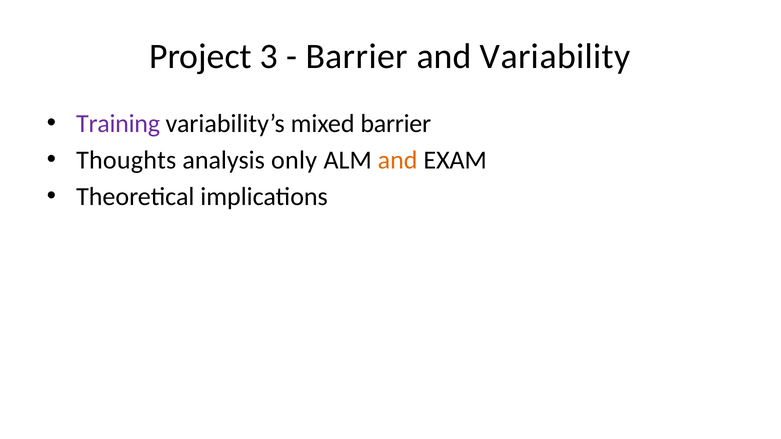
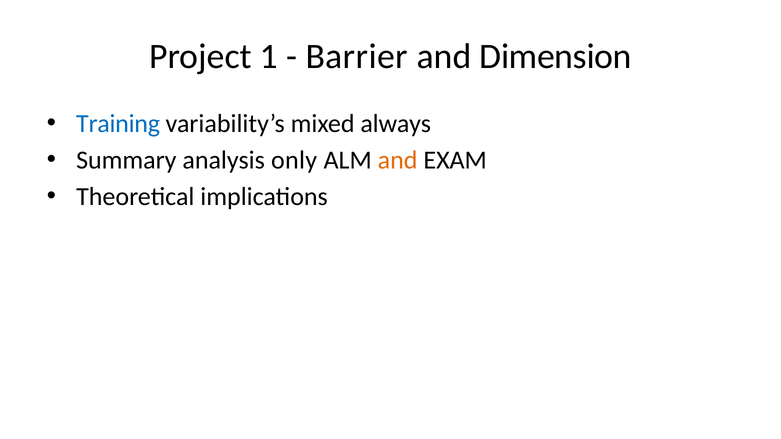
3: 3 -> 1 (269, 57)
Variability: Variability -> Dimension (556, 57)
Training colour: purple -> blue (118, 124)
mixed barrier: barrier -> always (396, 124)
Thoughts: Thoughts -> Summary (126, 160)
